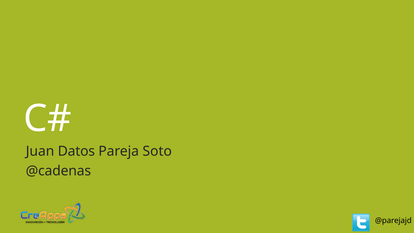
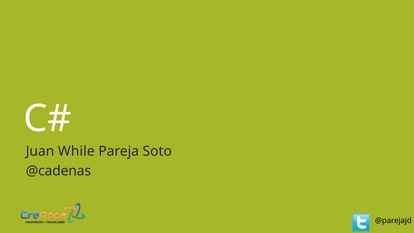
Datos: Datos -> While (76, 151)
